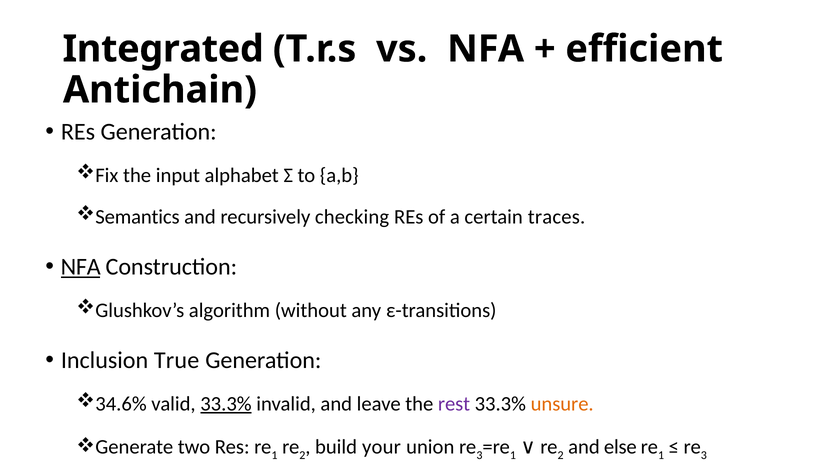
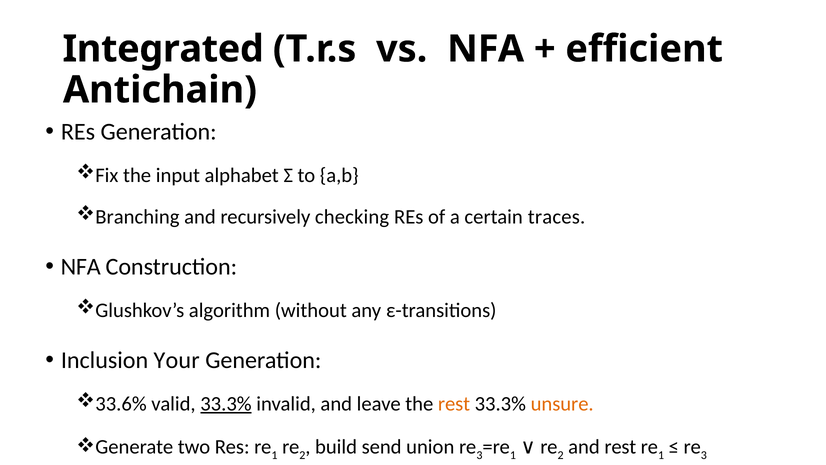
Semantics: Semantics -> Branching (137, 217)
NFA underline: present -> none (81, 267)
True: True -> Your (177, 360)
34.6%: 34.6% -> 33.6% (121, 403)
rest colour: purple -> orange (454, 403)
your: your -> send (382, 447)
and else: else -> rest (620, 447)
